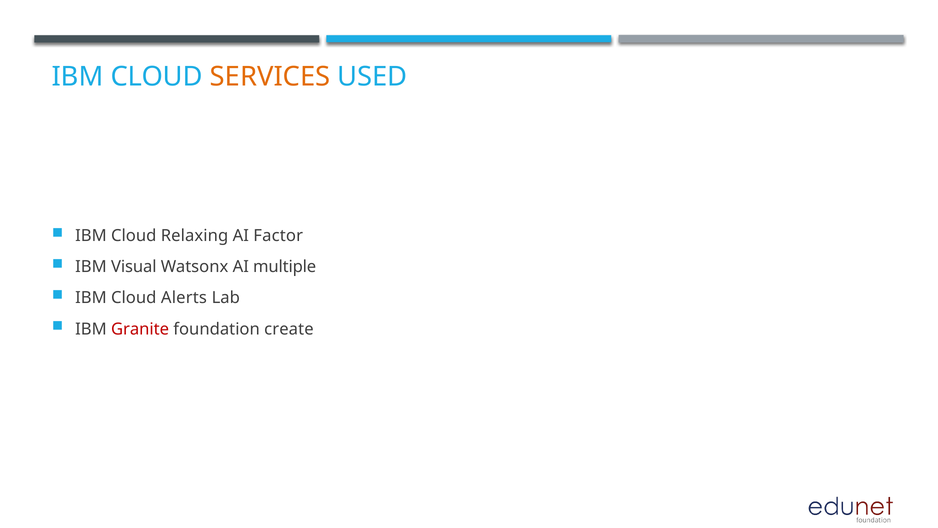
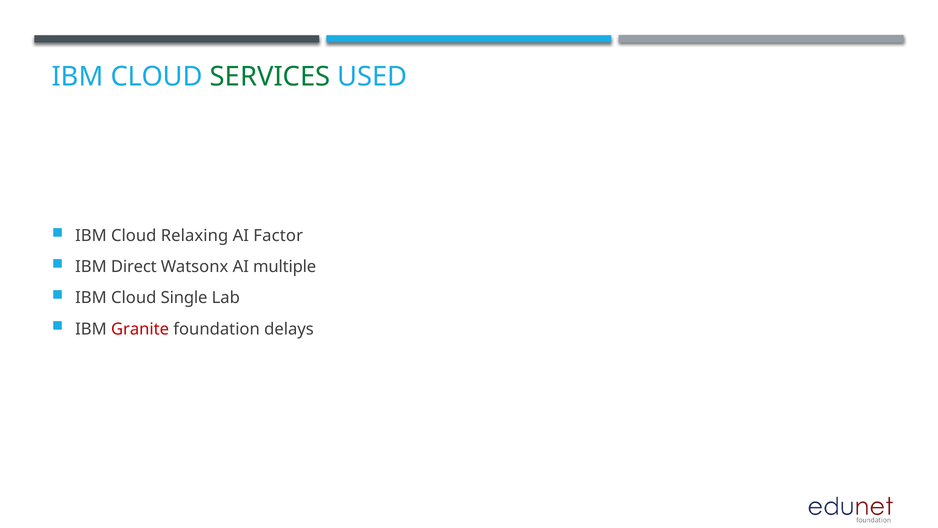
SERVICES colour: orange -> green (270, 77)
Visual: Visual -> Direct (134, 267)
Alerts: Alerts -> Single (184, 298)
create: create -> delays (289, 329)
